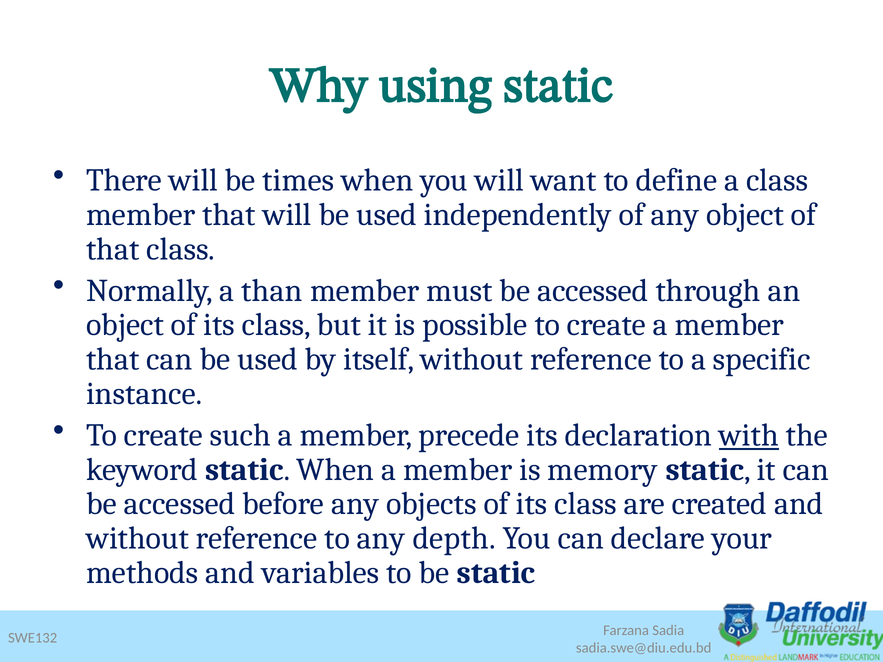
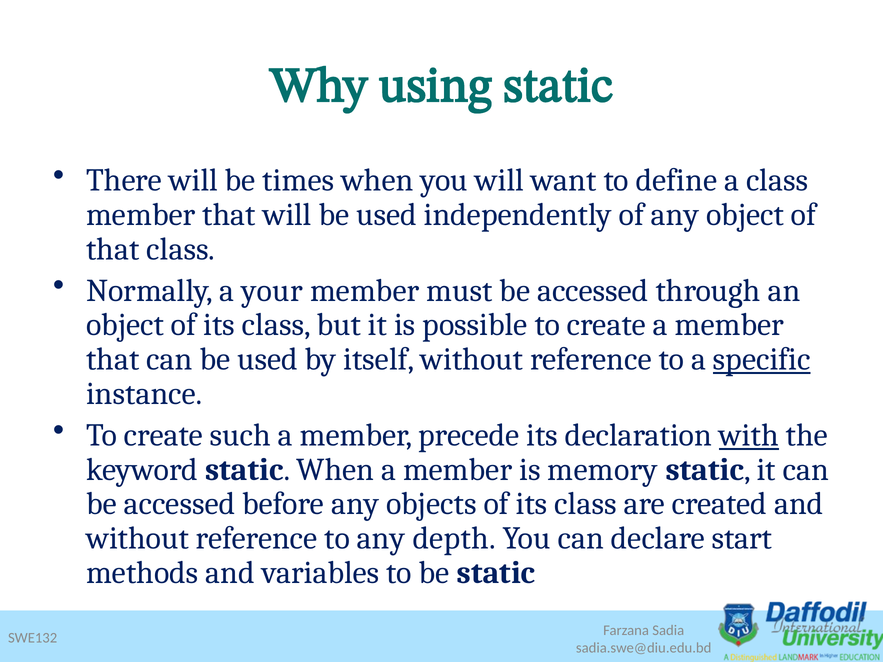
than: than -> your (272, 291)
specific underline: none -> present (762, 359)
your: your -> start (742, 539)
